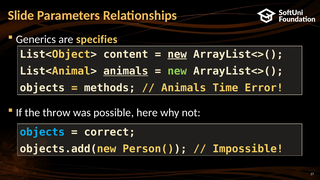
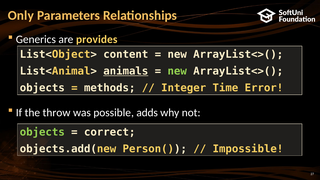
Slide: Slide -> Only (21, 16)
specifies: specifies -> provides (97, 39)
new underline: present -> none (177, 54)
Animals: Animals -> Integer (184, 88)
here: here -> adds (147, 113)
objects colour: light blue -> light green (42, 132)
